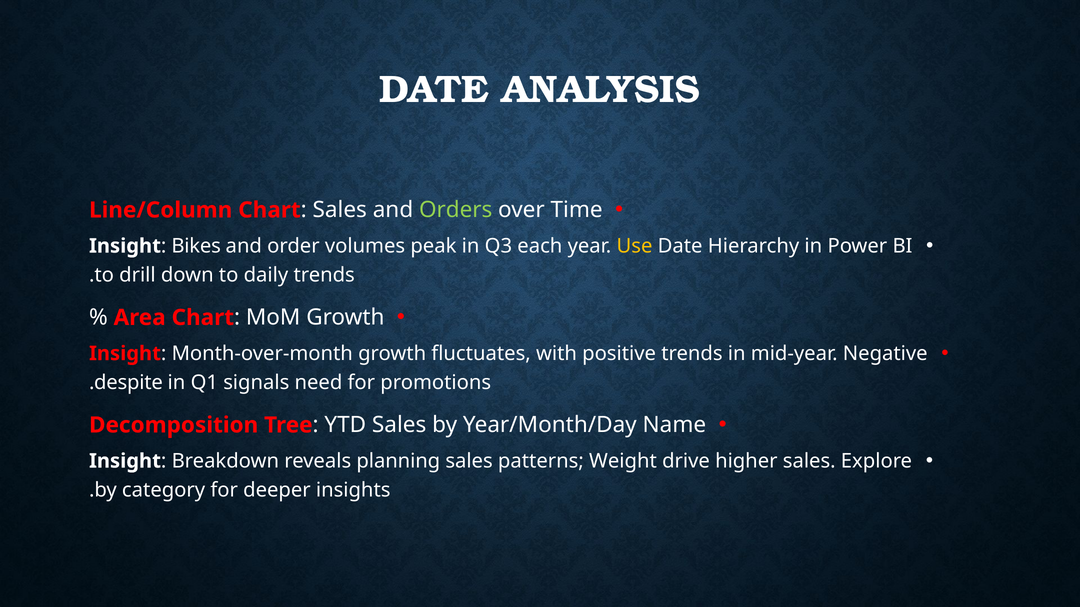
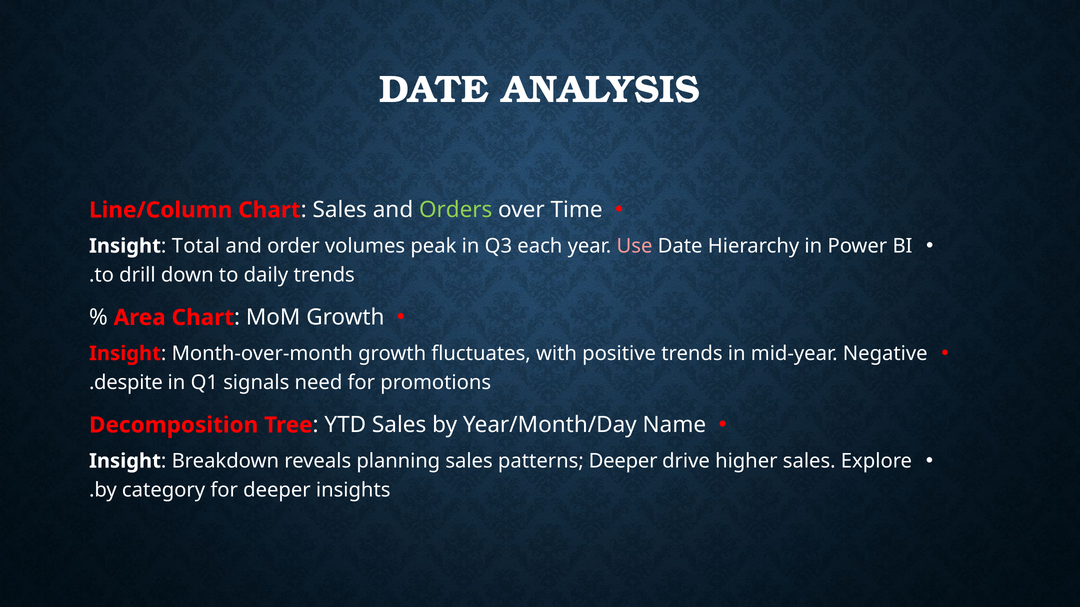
Bikes: Bikes -> Total (196, 246)
Use colour: yellow -> pink (634, 246)
patterns Weight: Weight -> Deeper (623, 461)
